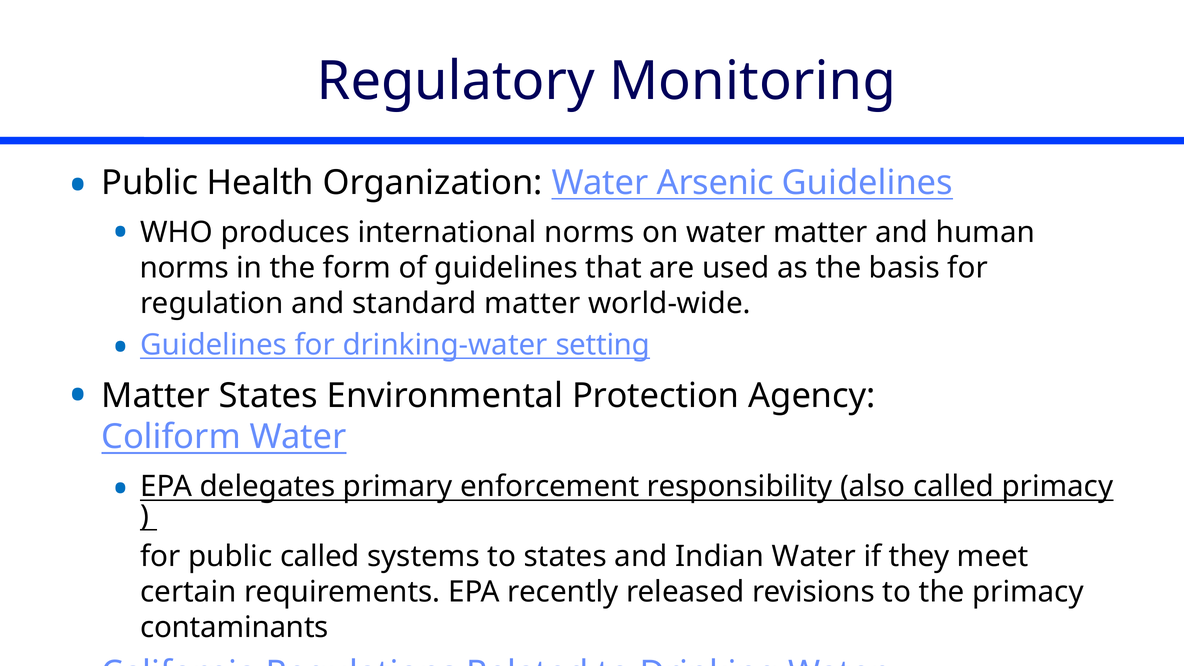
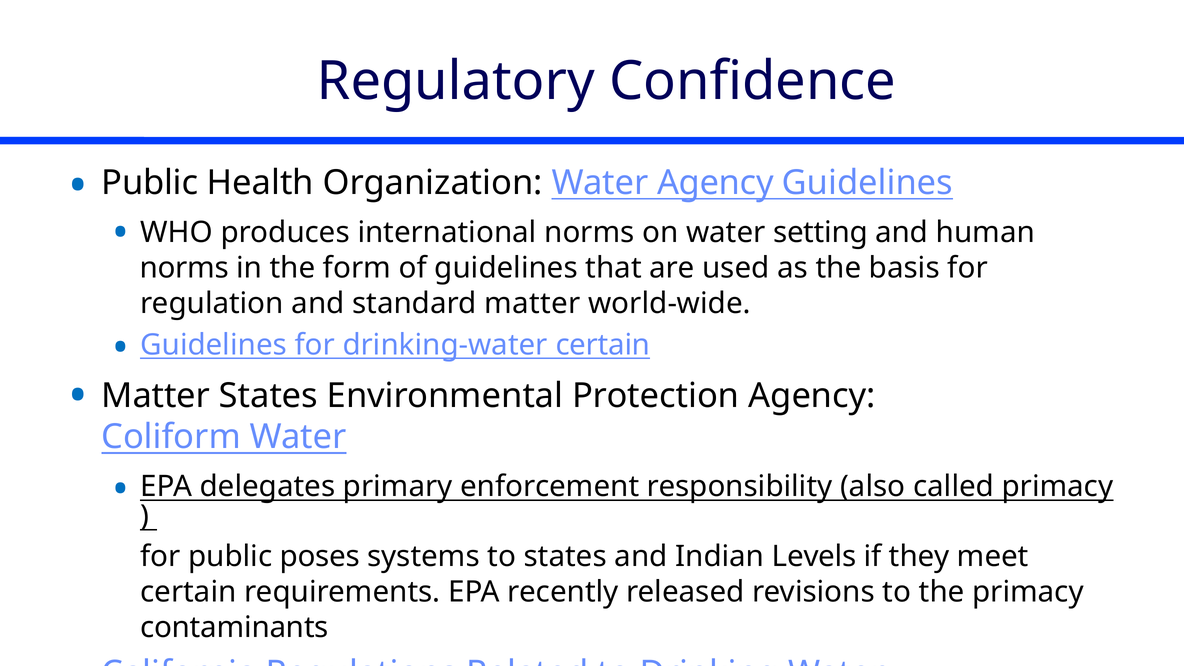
Monitoring: Monitoring -> Confidence (753, 81)
Water Arsenic: Arsenic -> Agency (715, 183)
water matter: matter -> setting (820, 233)
drinking-water setting: setting -> certain (603, 345)
public called: called -> poses (320, 557)
Indian Water: Water -> Levels (814, 557)
